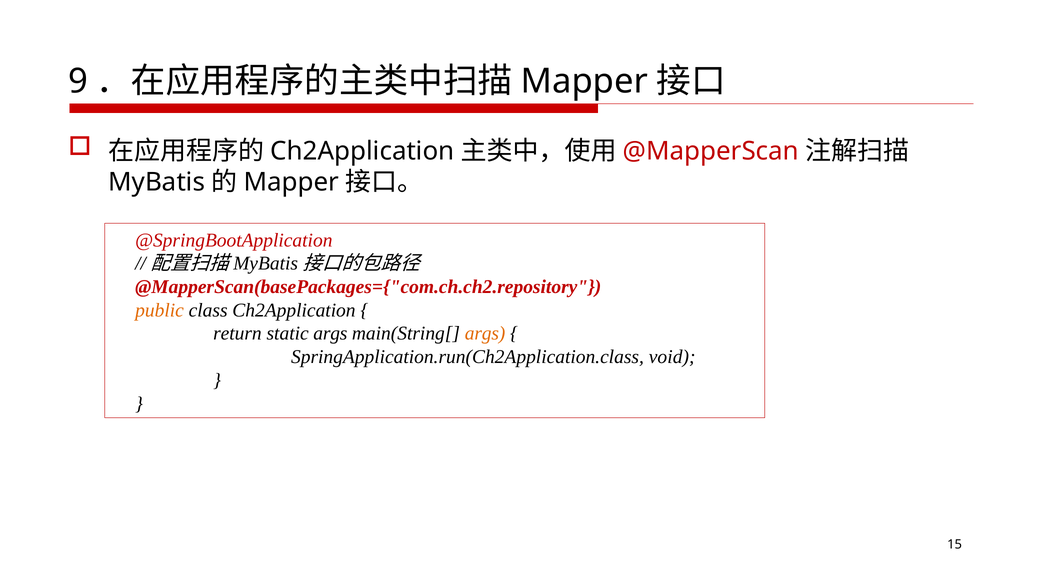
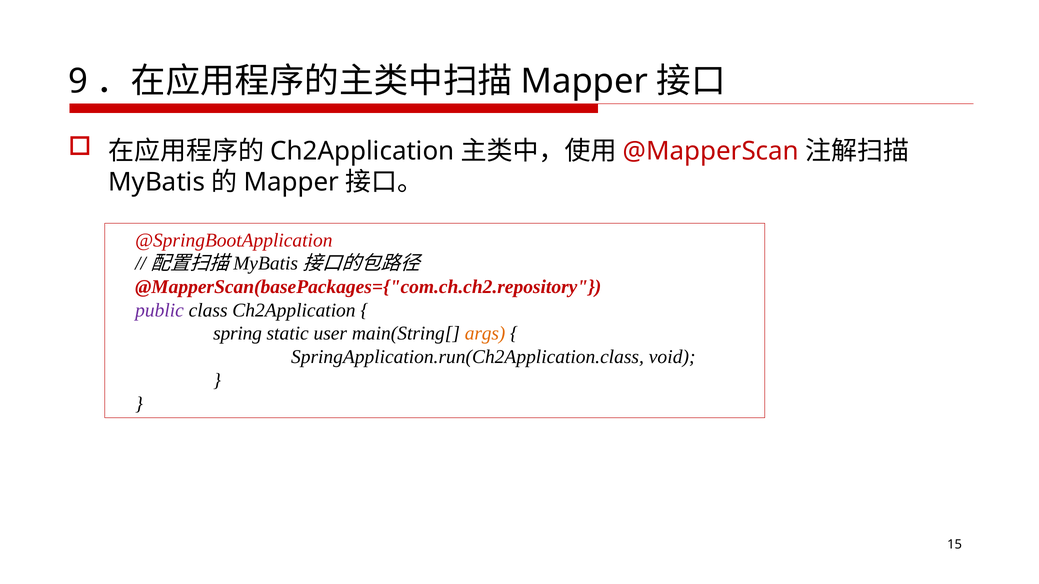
public colour: orange -> purple (160, 310)
return: return -> spring (238, 334)
static args: args -> user (330, 334)
